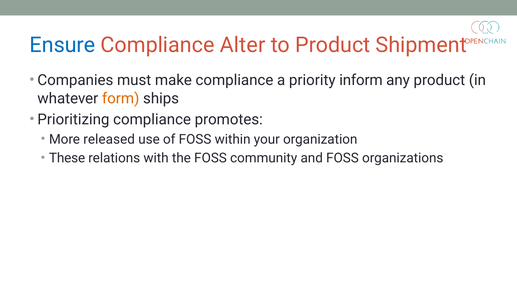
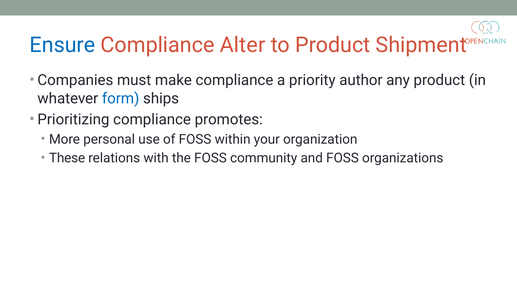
inform: inform -> author (361, 80)
form colour: orange -> blue (121, 98)
released: released -> personal (109, 139)
